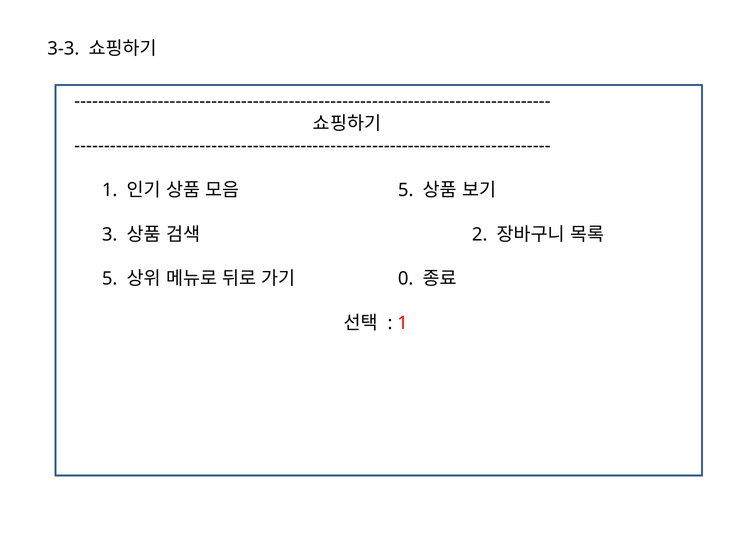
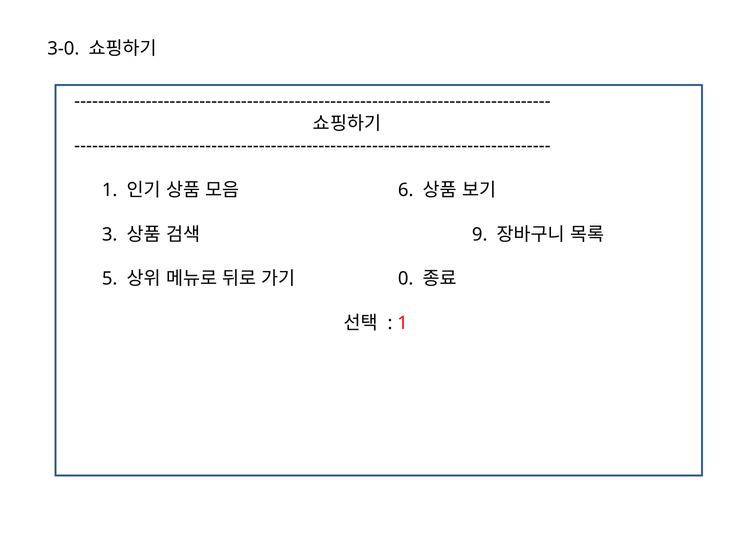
3-3: 3-3 -> 3-0 (63, 49)
5: 5 -> 6 (406, 190)
2: 2 -> 9 (480, 234)
